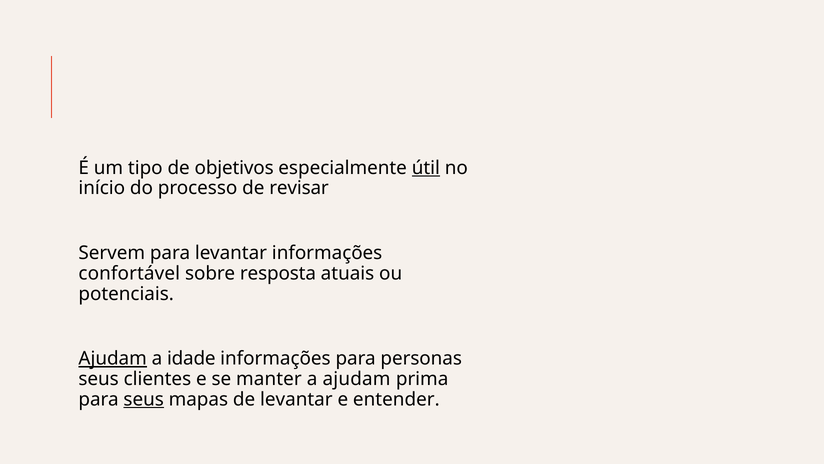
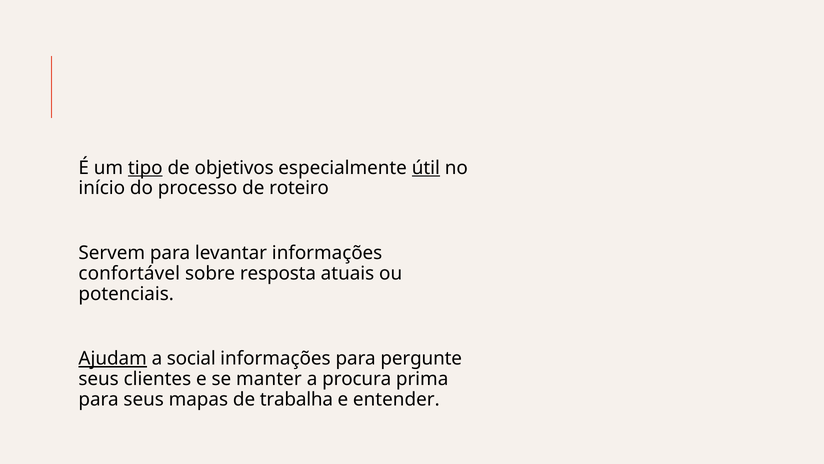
tipo underline: none -> present (145, 168)
revisar: revisar -> roteiro (299, 188)
idade: idade -> social (191, 358)
personas: personas -> pergunte (421, 358)
a ajudam: ajudam -> procura (357, 379)
seus underline: present -> none (144, 399)
de levantar: levantar -> trabalha (296, 399)
